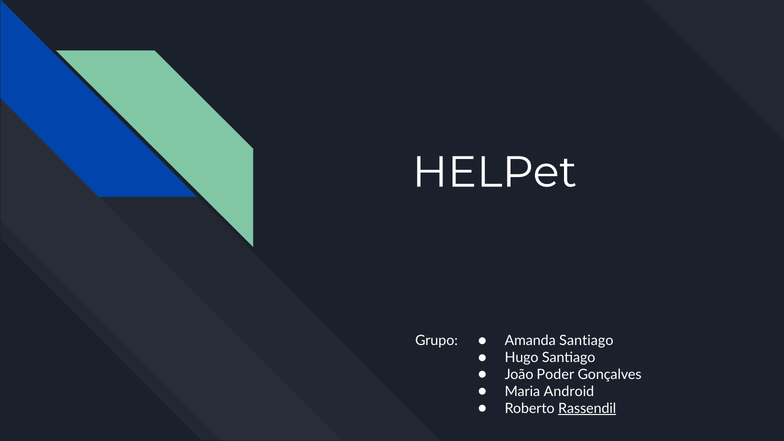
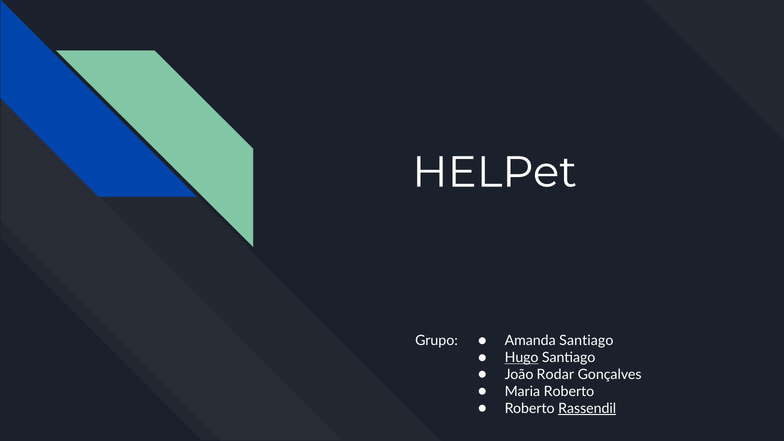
Hugo underline: none -> present (522, 358)
Poder: Poder -> Rodar (555, 375)
Maria Android: Android -> Roberto (569, 391)
